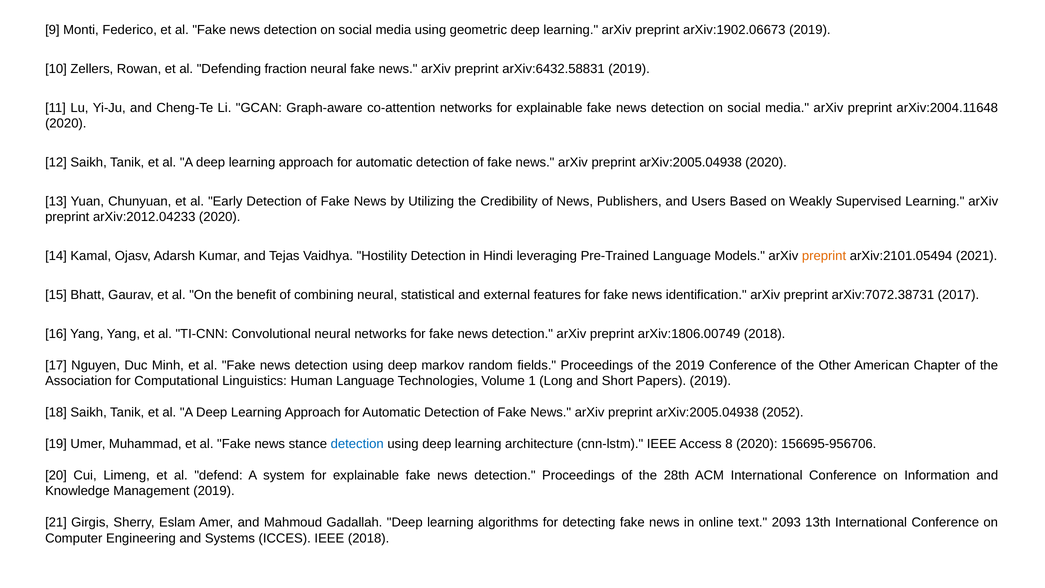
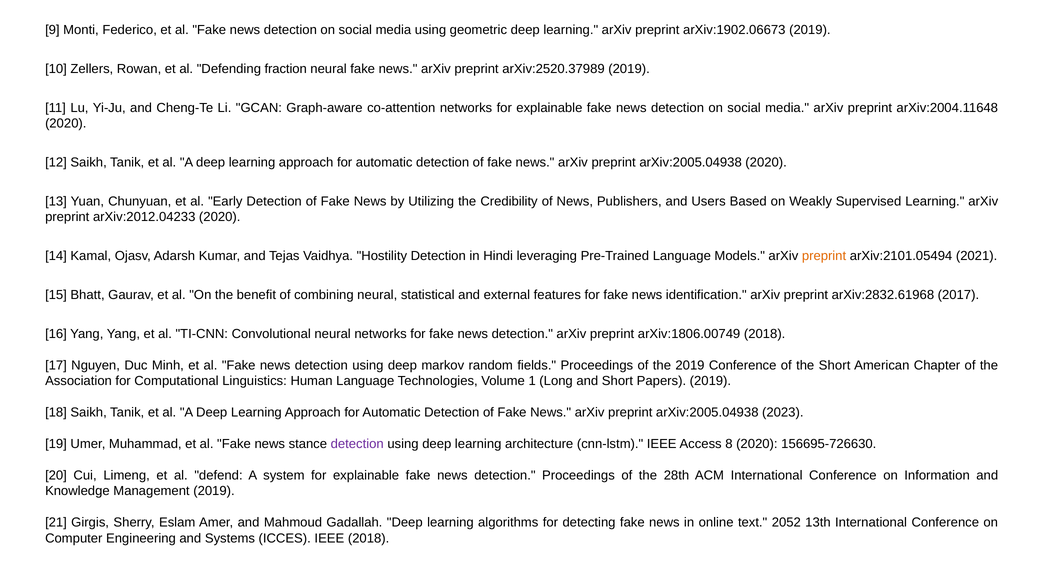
arXiv:6432.58831: arXiv:6432.58831 -> arXiv:2520.37989 (553, 69)
arXiv:7072.38731: arXiv:7072.38731 -> arXiv:2832.61968 (883, 295)
the Other: Other -> Short (835, 365)
2052: 2052 -> 2023 (783, 412)
detection colour: blue -> purple (357, 444)
156695-956706: 156695-956706 -> 156695-726630 (829, 444)
2093: 2093 -> 2052 (786, 522)
